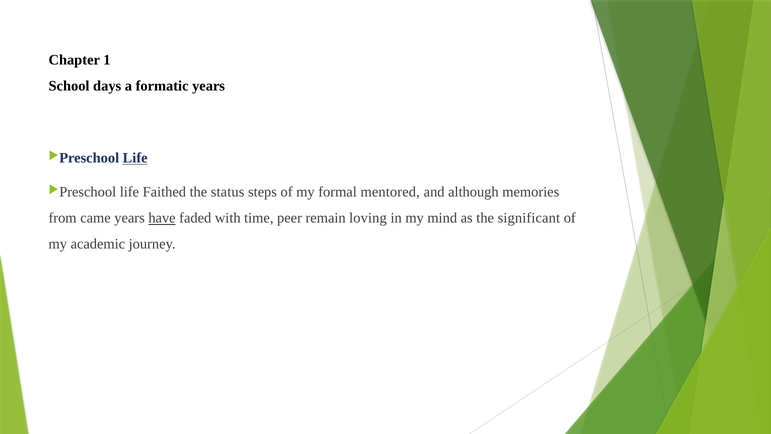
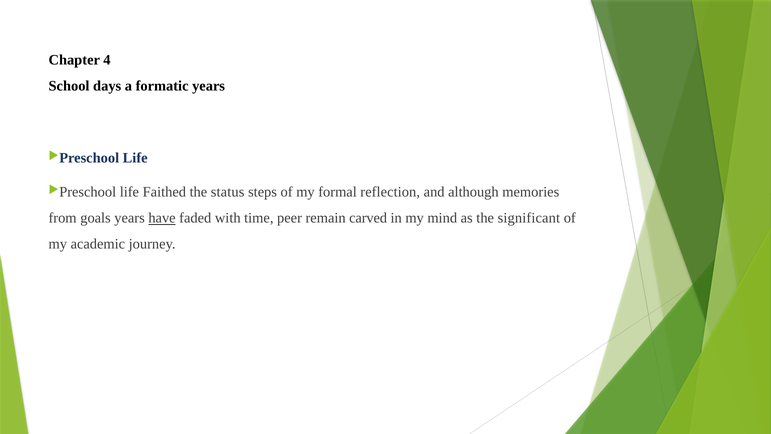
1: 1 -> 4 (107, 60)
Life underline: present -> none (135, 158)
mentored: mentored -> reflection (390, 192)
came: came -> goals (96, 218)
loving: loving -> carved (368, 218)
